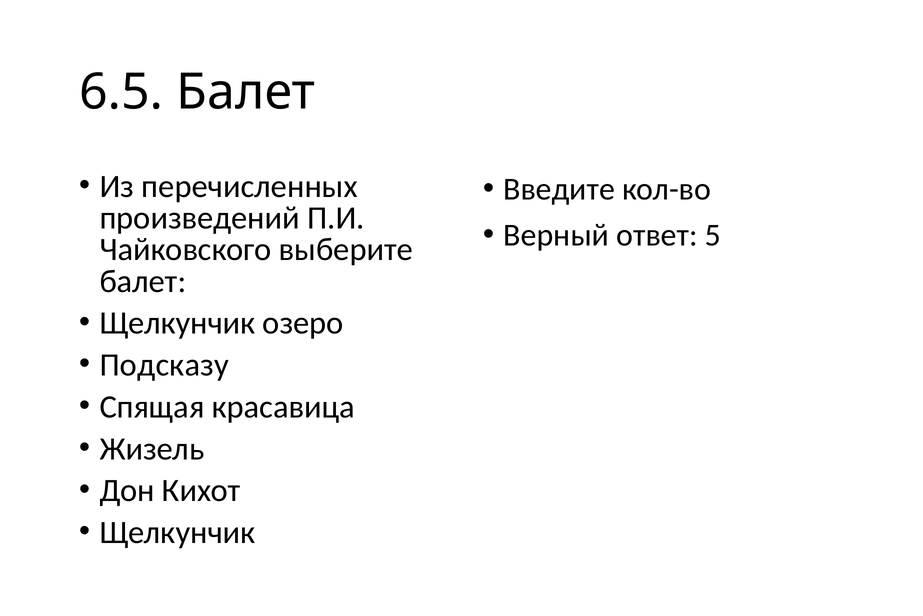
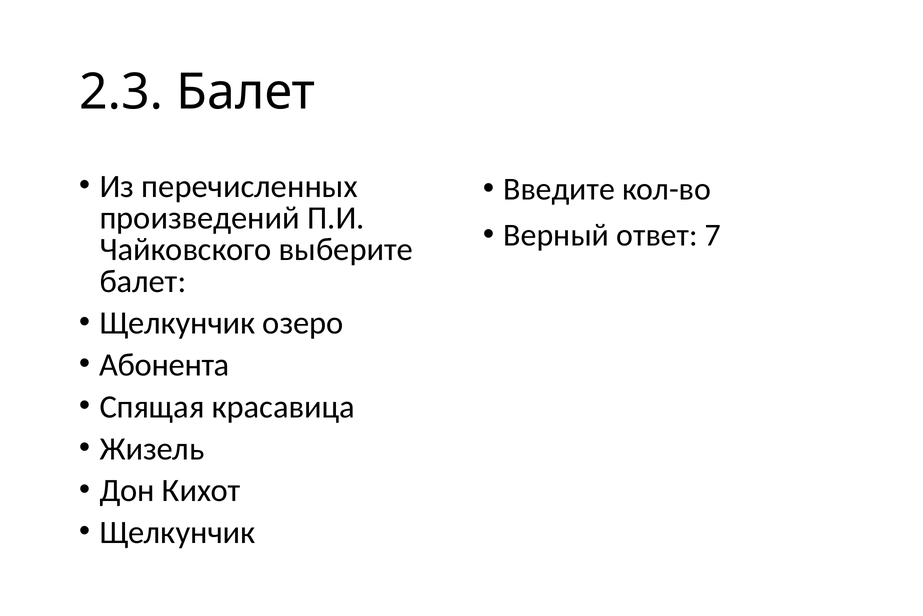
6.5: 6.5 -> 2.3 (121, 92)
5: 5 -> 7 (713, 235)
Подсказу: Подсказу -> Абонента (165, 365)
